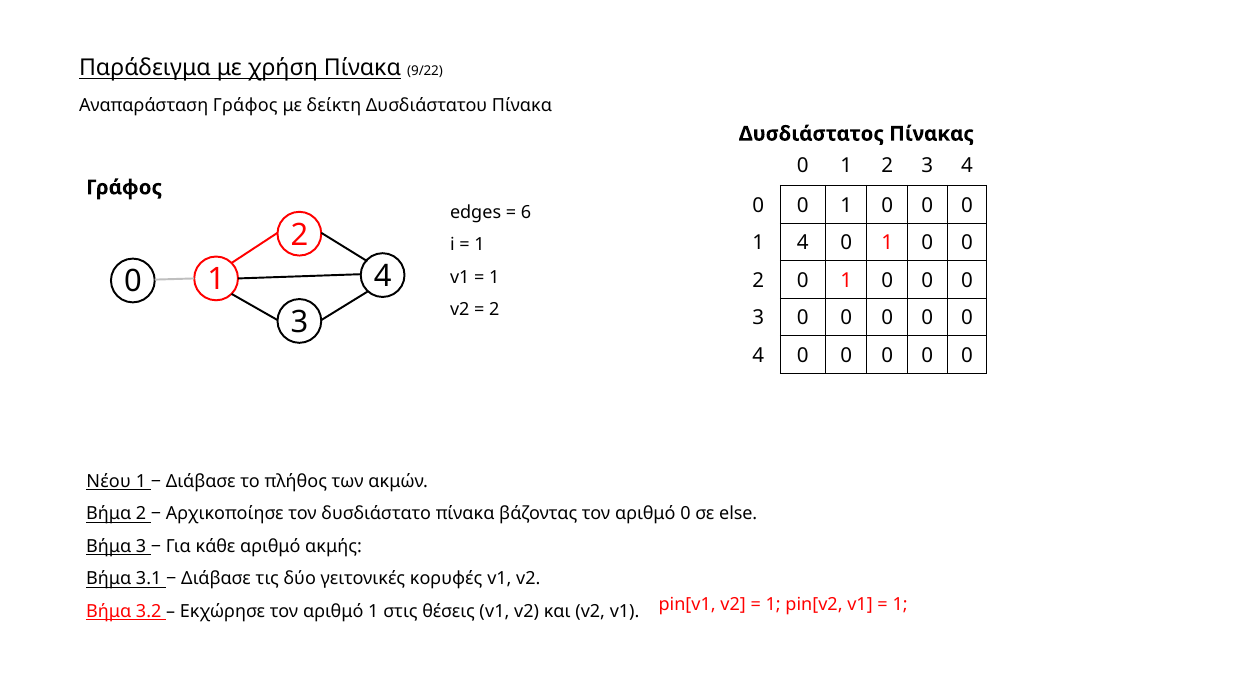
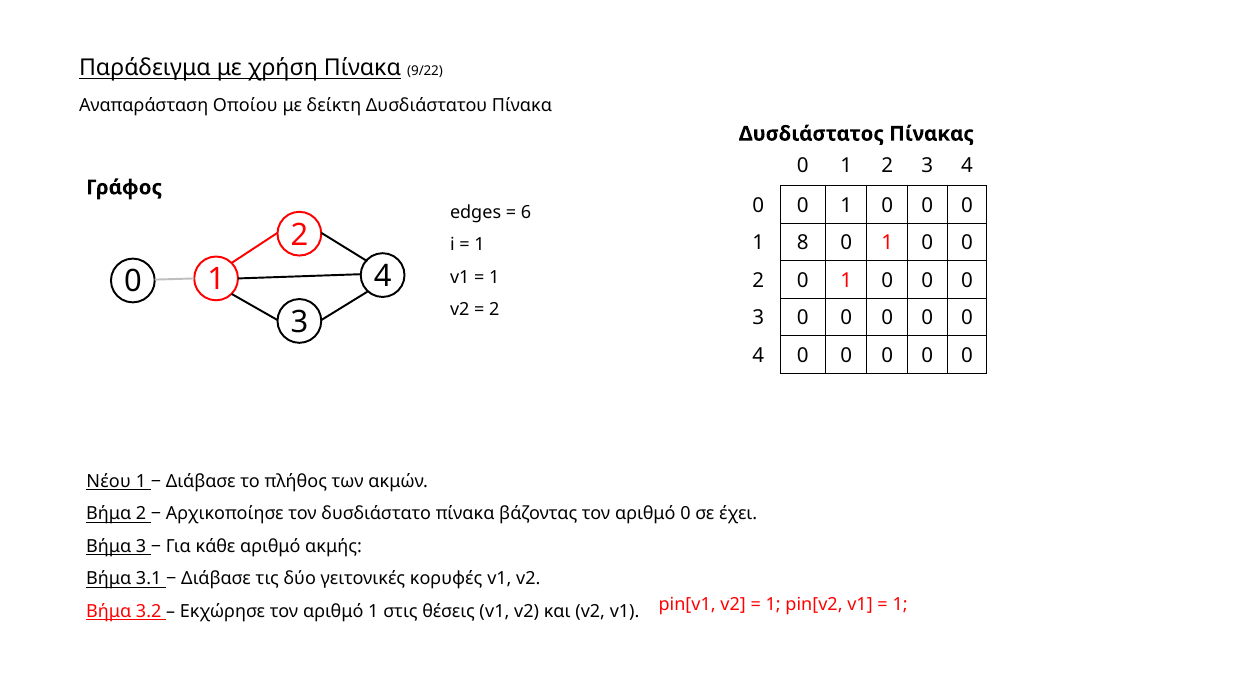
Αναπαράσταση Γράφος: Γράφος -> Οποίου (245, 106)
1 4: 4 -> 8 (803, 243)
else: else -> έχει (738, 514)
